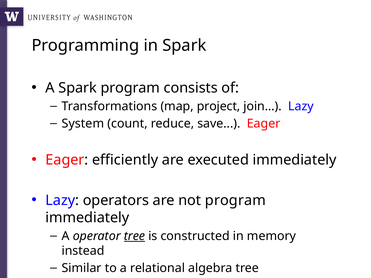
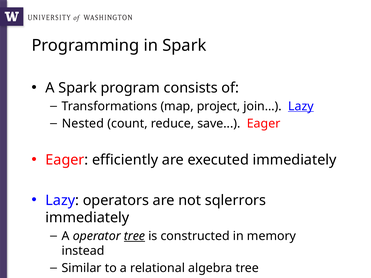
Lazy underline: none -> present (301, 106)
System: System -> Nested (83, 124)
not program: program -> sqlerrors (235, 200)
